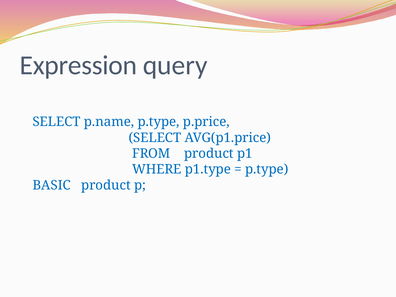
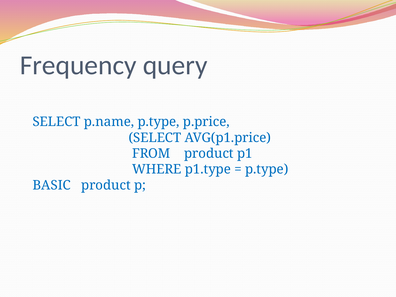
Expression: Expression -> Frequency (78, 65)
